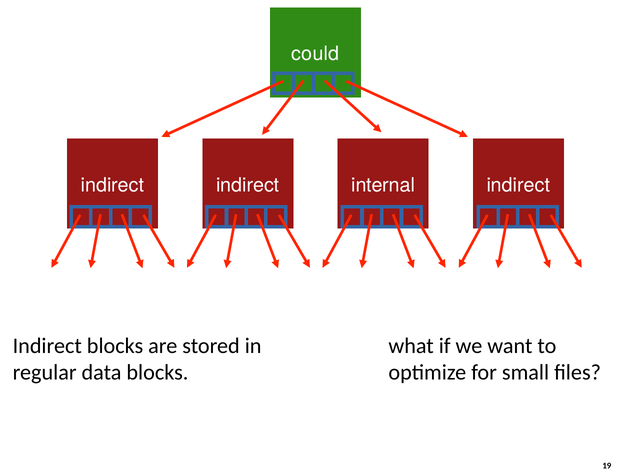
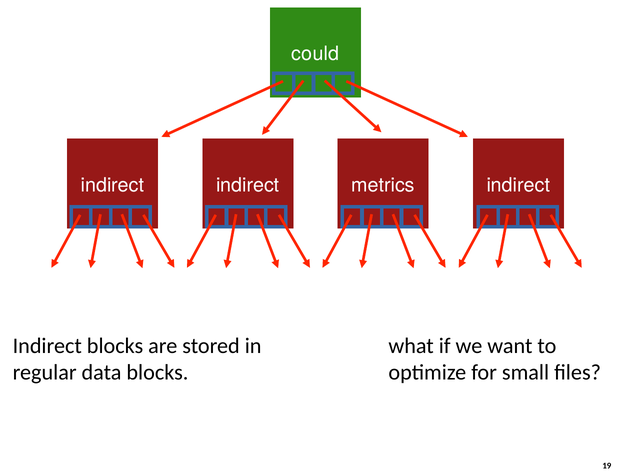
internal: internal -> metrics (383, 185)
